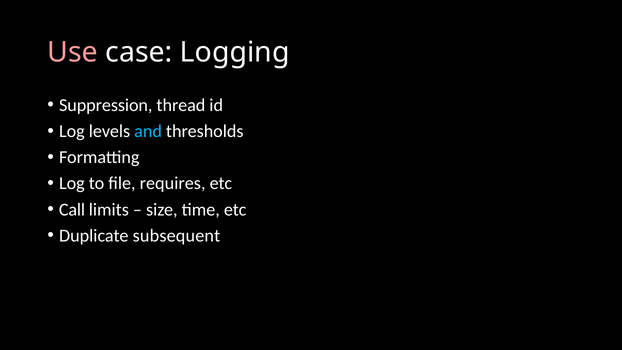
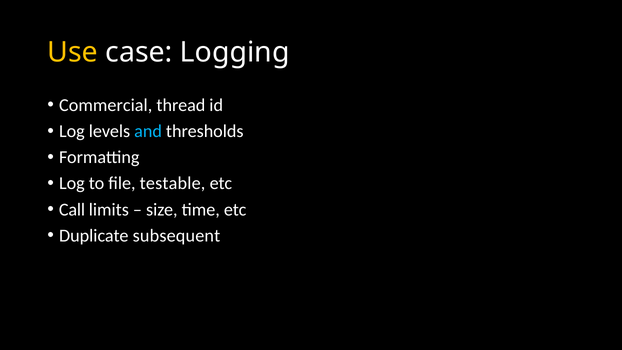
Use colour: pink -> yellow (73, 52)
Suppression: Suppression -> Commercial (106, 105)
requires: requires -> testable (173, 183)
